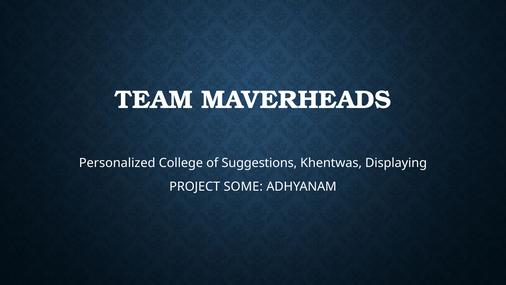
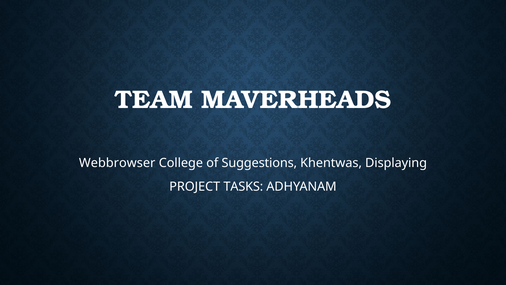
Personalized: Personalized -> Webbrowser (117, 163)
SOME: SOME -> TASKS (243, 186)
